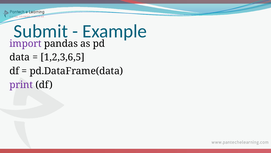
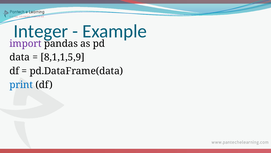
Submit: Submit -> Integer (41, 31)
1,2,3,6,5: 1,2,3,6,5 -> 8,1,1,5,9 (63, 57)
print colour: purple -> blue (21, 85)
